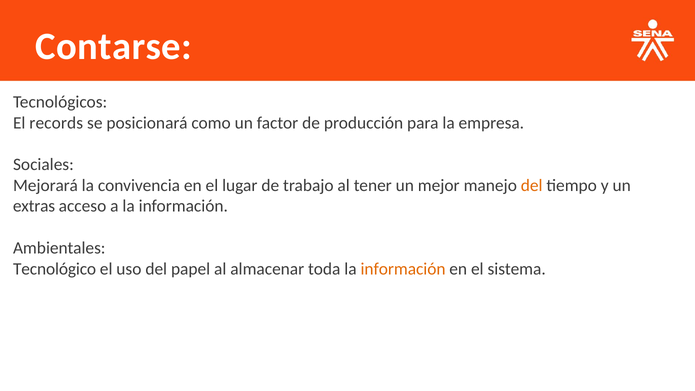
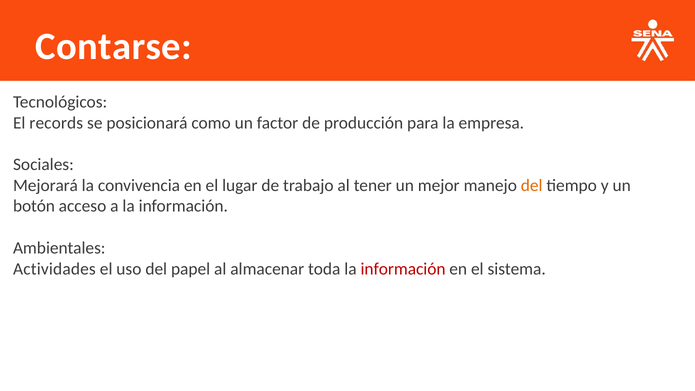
extras: extras -> botón (34, 206)
Tecnológico: Tecnológico -> Actividades (54, 269)
información colour: orange -> red (403, 269)
